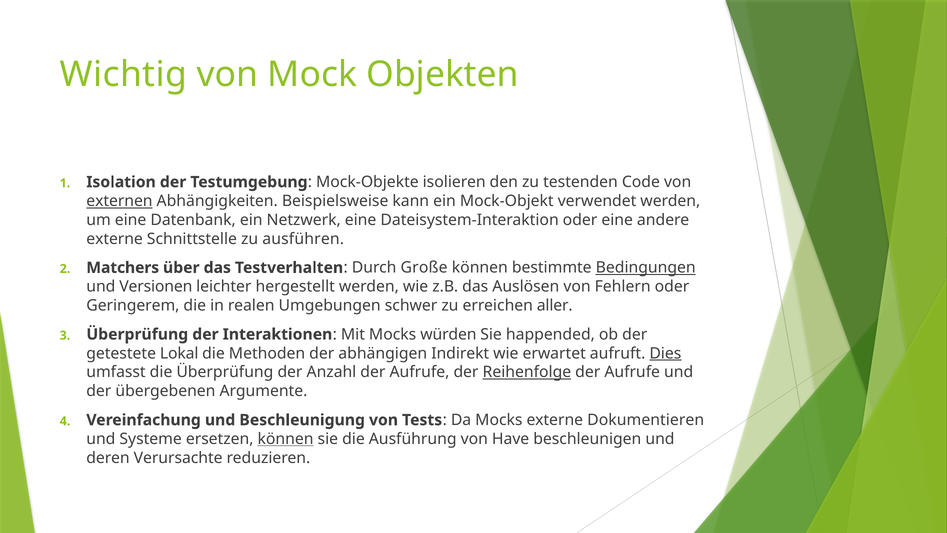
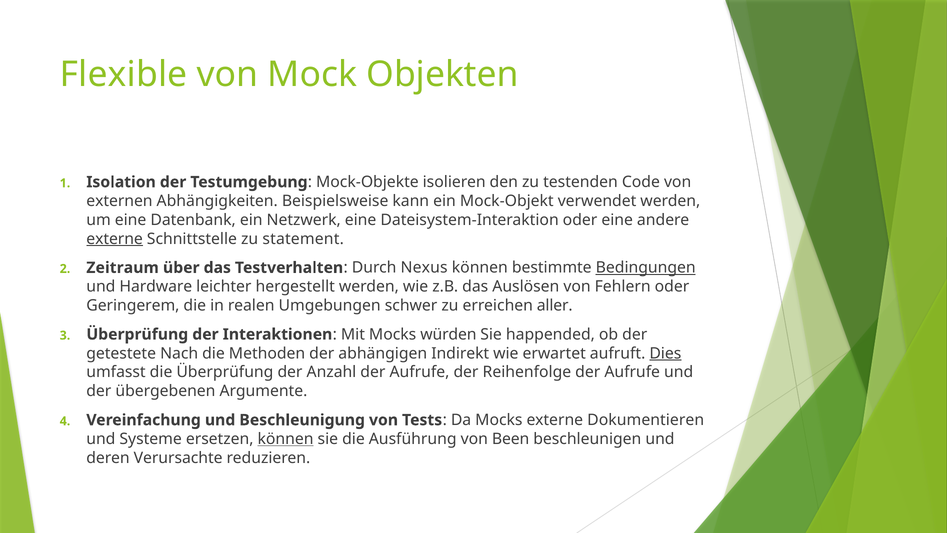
Wichtig: Wichtig -> Flexible (124, 75)
externen underline: present -> none (119, 201)
externe underline: none -> present (115, 239)
ausführen: ausführen -> statement (303, 239)
Matchers: Matchers -> Zeitraum (123, 268)
Große: Große -> Nexus (424, 268)
Versionen: Versionen -> Hardware (156, 286)
Lokal: Lokal -> Nach (179, 353)
Reihenfolge underline: present -> none (527, 372)
Have: Have -> Been (511, 439)
